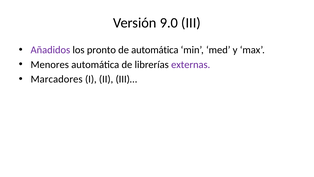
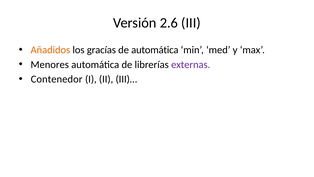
9.0: 9.0 -> 2.6 (169, 23)
Añadidos colour: purple -> orange (50, 50)
pronto: pronto -> gracías (101, 50)
Marcadores: Marcadores -> Contenedor (57, 79)
